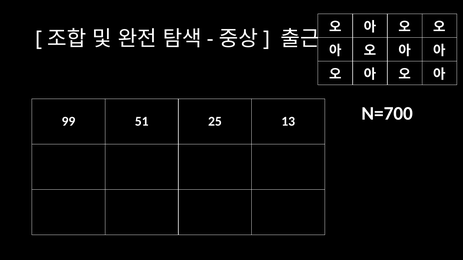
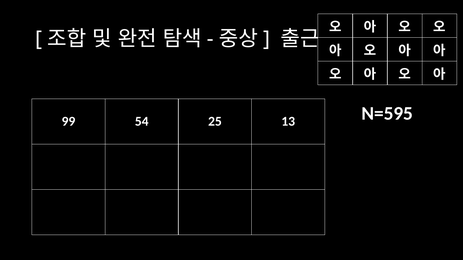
51: 51 -> 54 (142, 122)
N=700: N=700 -> N=595 (387, 114)
